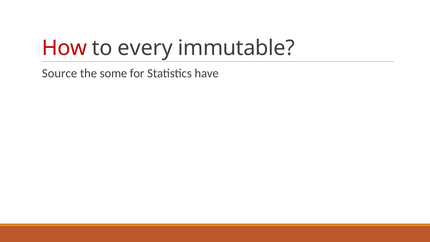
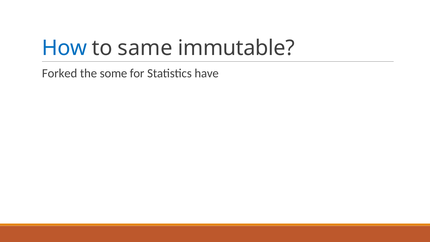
How colour: red -> blue (64, 48)
every: every -> same (145, 48)
Source: Source -> Forked (60, 73)
